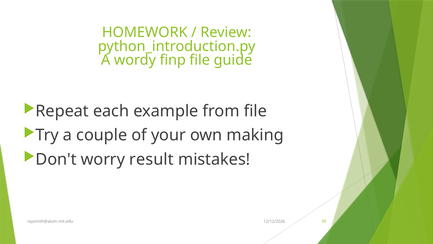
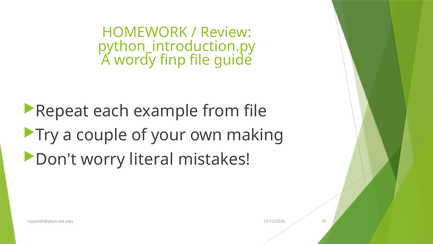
result: result -> literal (152, 159)
